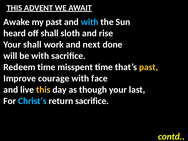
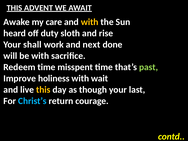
my past: past -> care (54, 22)
with colour: light blue -> yellow (90, 22)
off shall: shall -> duty (50, 33)
past colour: yellow -> light green (149, 67)
courage: courage -> holiness (54, 78)
face: face -> wait (100, 78)
return sacrifice: sacrifice -> courage (92, 101)
